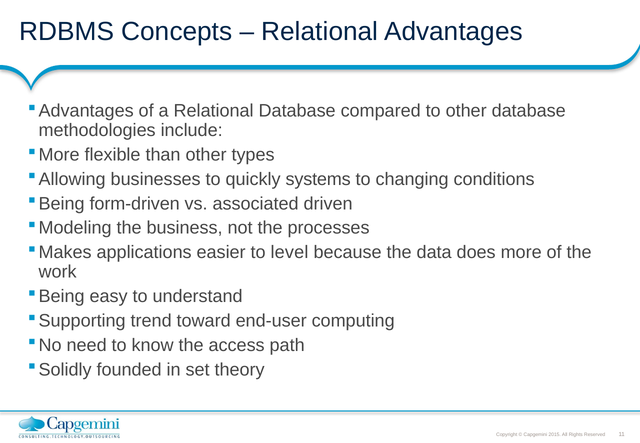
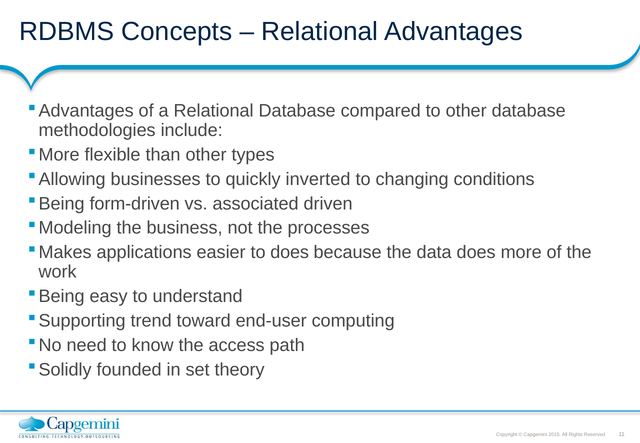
systems: systems -> inverted (318, 179)
to level: level -> does (290, 252)
